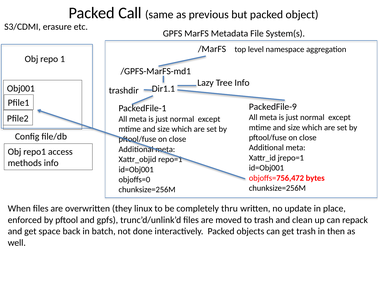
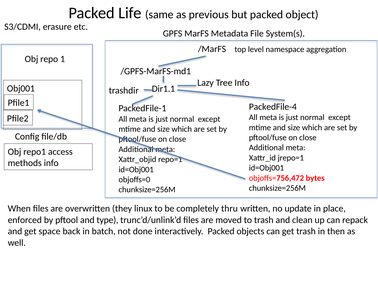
Call: Call -> Life (130, 13)
PackedFile-9: PackedFile-9 -> PackedFile-4 (273, 107)
and gpfs: gpfs -> type (107, 220)
